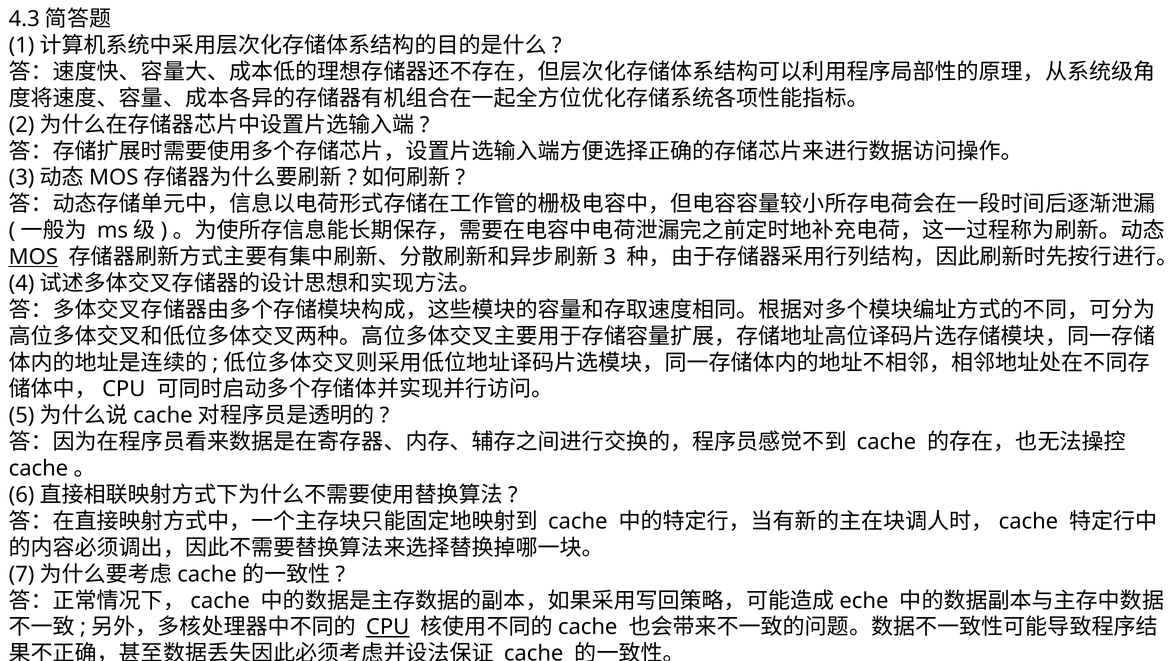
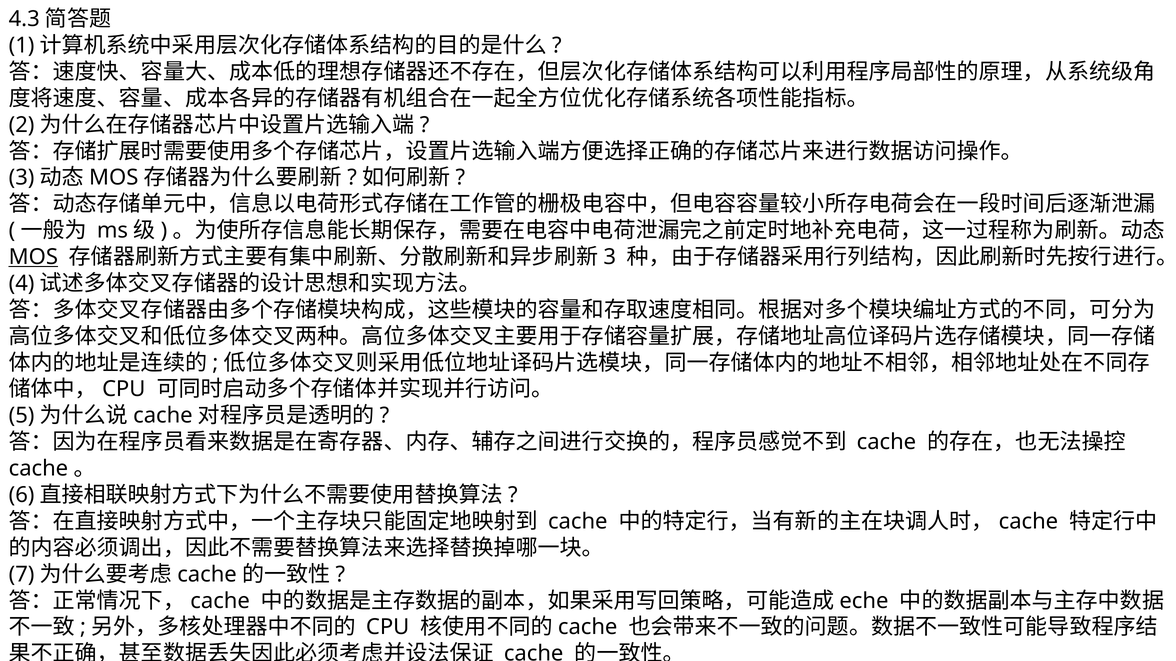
CPU underline: present -> none (388, 628)
